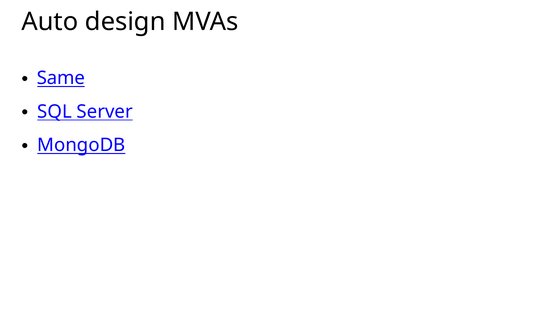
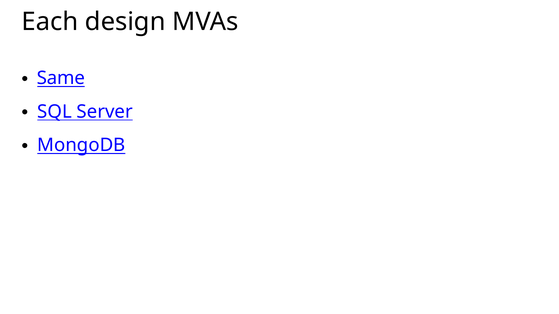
Auto: Auto -> Each (50, 22)
